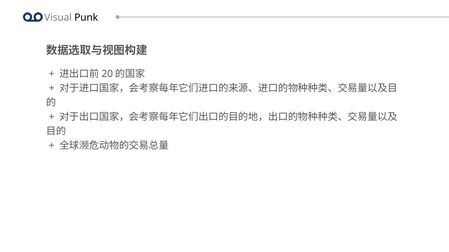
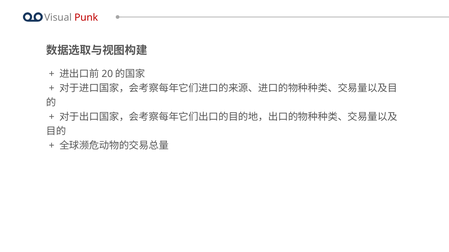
Punk colour: black -> red (86, 18)
